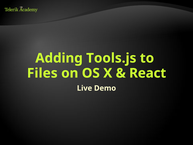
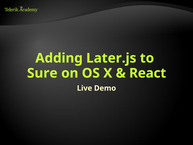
Tools.js: Tools.js -> Later.js (111, 58)
Files: Files -> Sure (42, 73)
